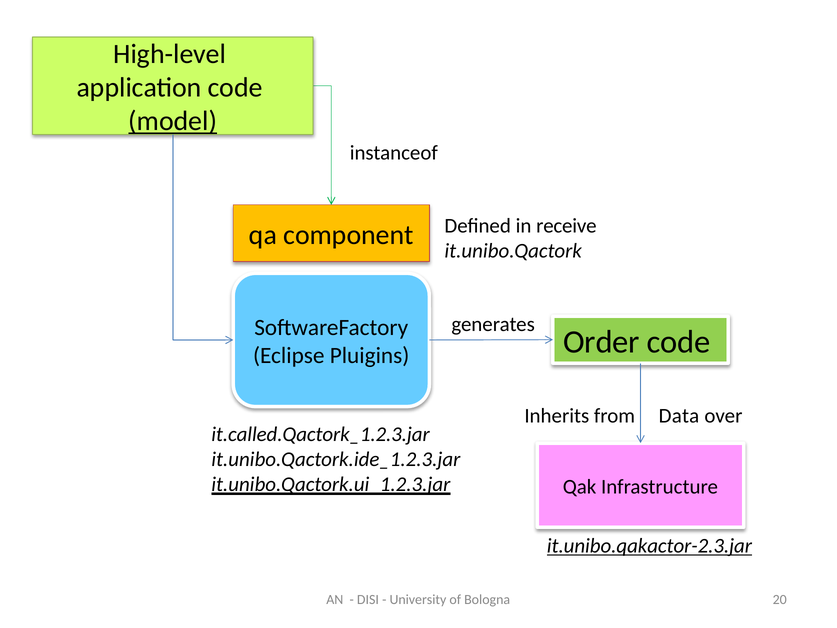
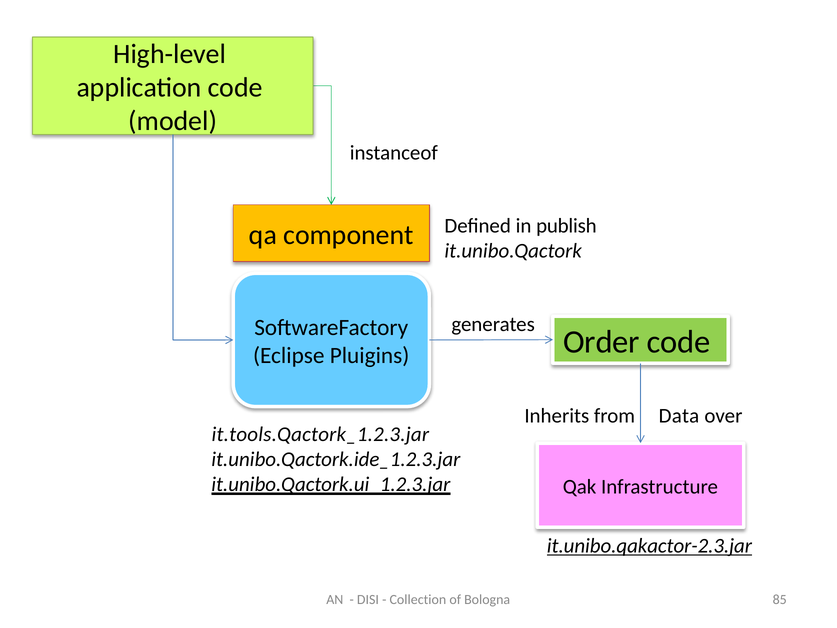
model underline: present -> none (173, 121)
receive: receive -> publish (566, 226)
it.called.Qactork_1.2.3.jar: it.called.Qactork_1.2.3.jar -> it.tools.Qactork_1.2.3.jar (320, 434)
University: University -> Collection (418, 599)
20: 20 -> 85 (780, 599)
